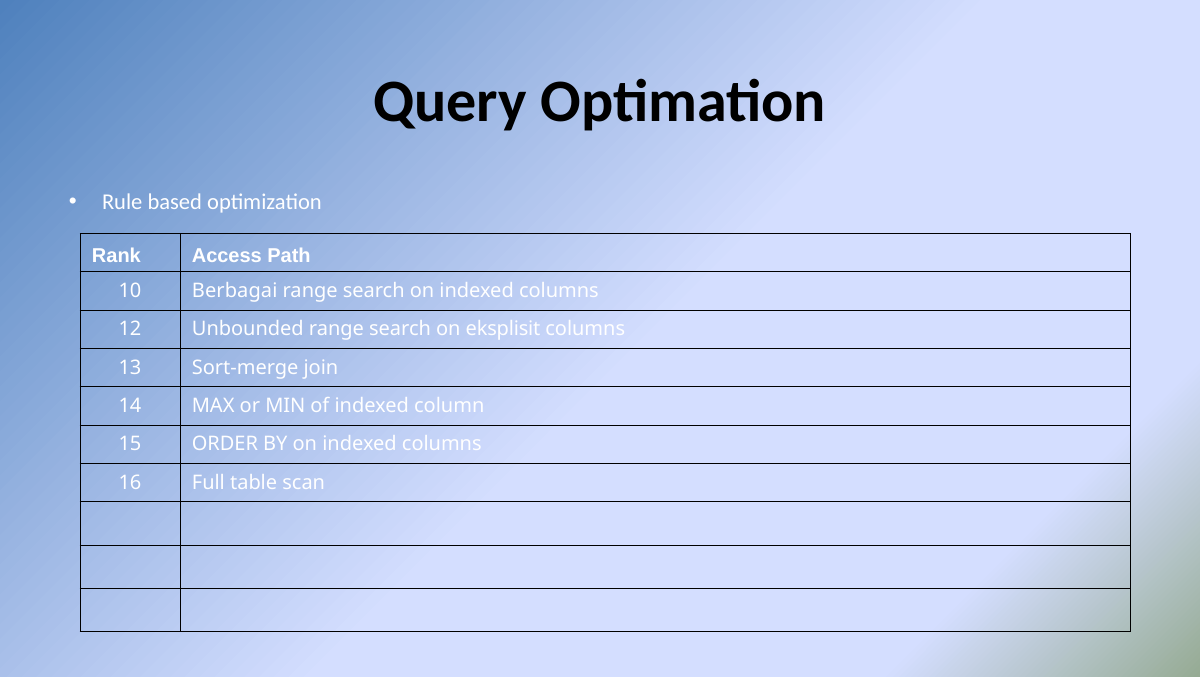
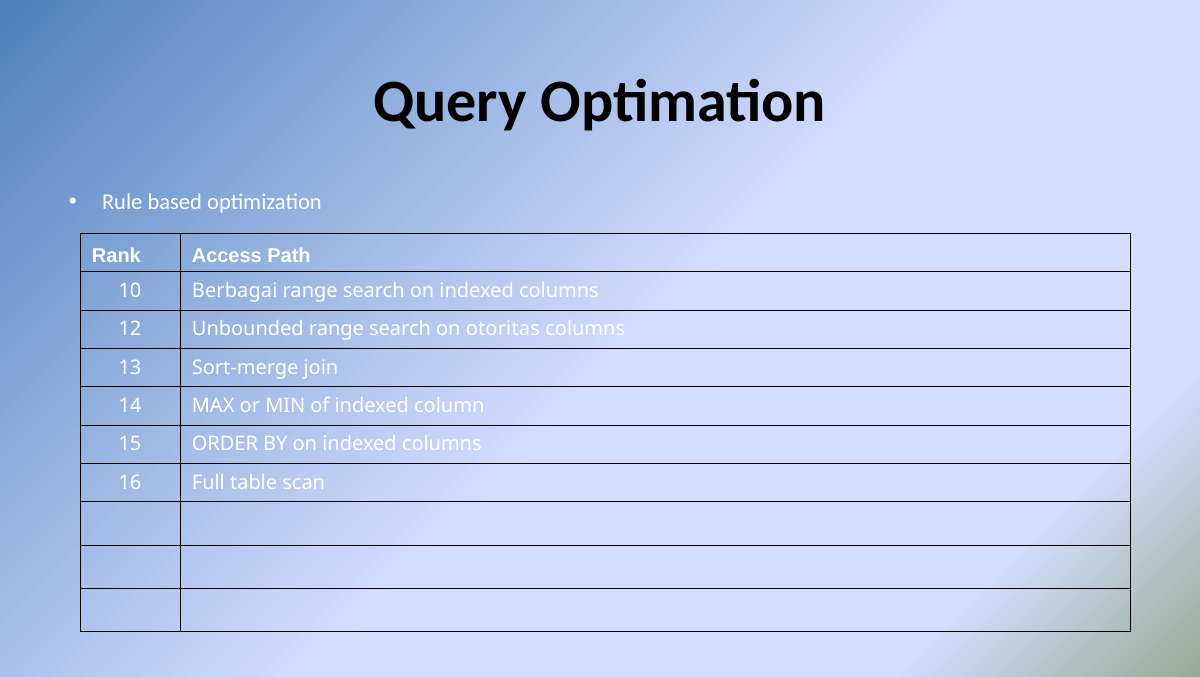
eksplisit: eksplisit -> otoritas (503, 329)
